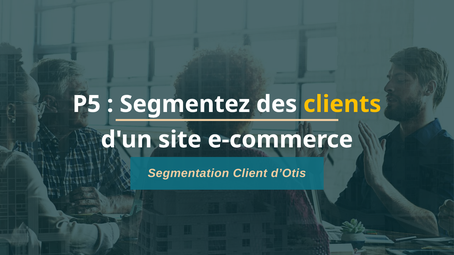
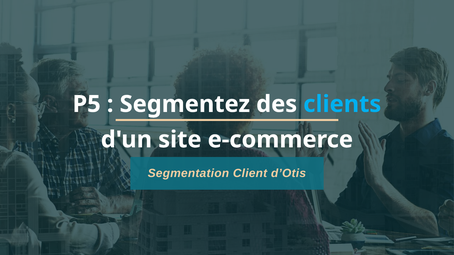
clients colour: yellow -> light blue (342, 104)
